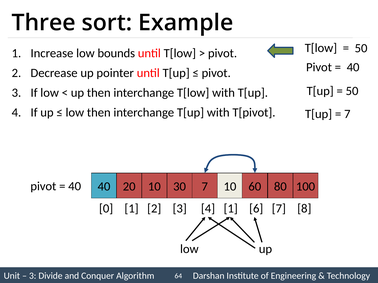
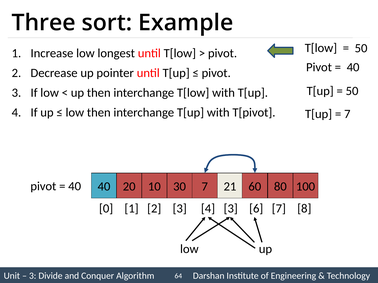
bounds: bounds -> longest (116, 53)
10: 10 -> 21 (230, 187)
4 1: 1 -> 3 (231, 209)
